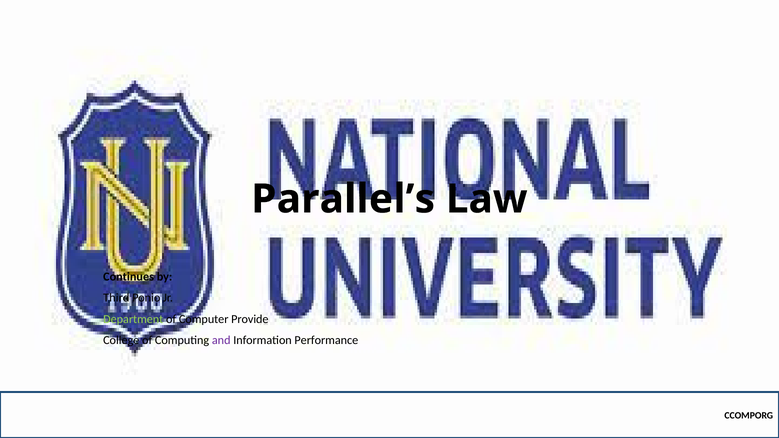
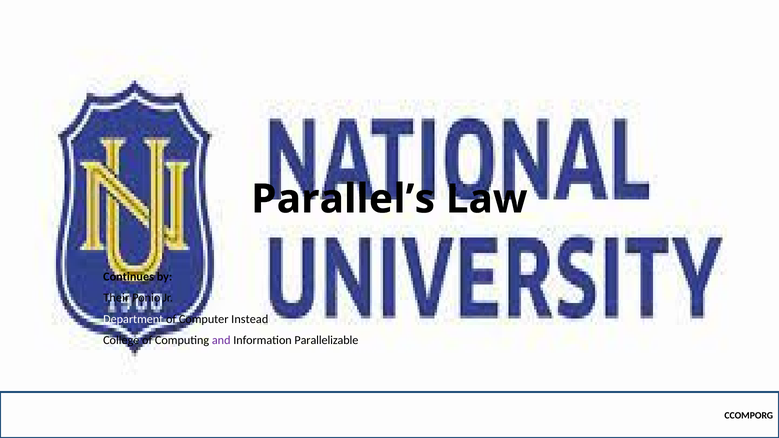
Third: Third -> Their (116, 298)
Department colour: light green -> white (133, 319)
Provide: Provide -> Instead (250, 319)
Performance: Performance -> Parallelizable (326, 341)
